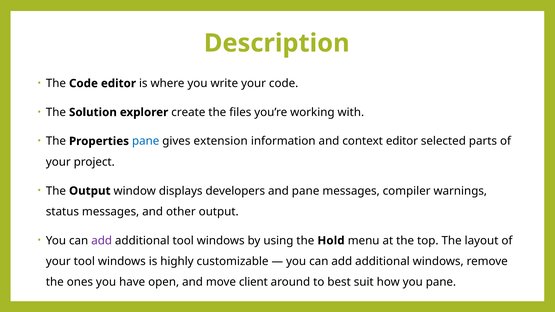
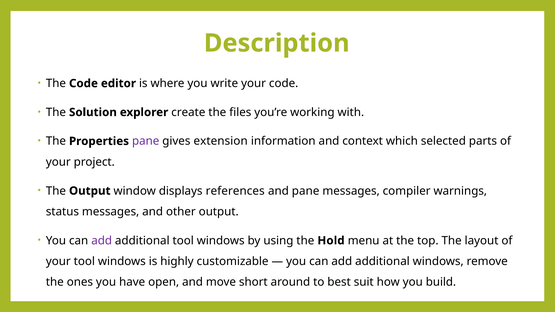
pane colour: blue -> purple (146, 141)
context editor: editor -> which (402, 141)
developers: developers -> references (235, 191)
client: client -> short (253, 282)
you pane: pane -> build (441, 282)
